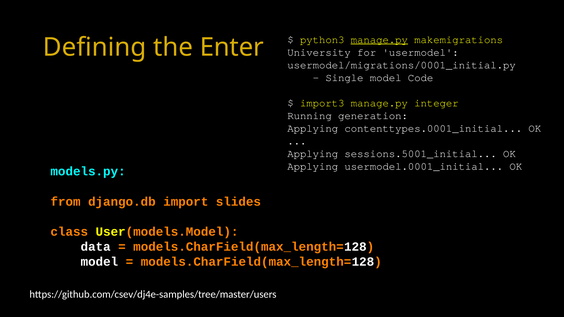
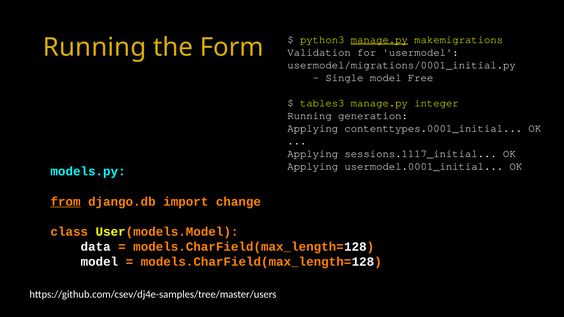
Defining: Defining -> Running (95, 47)
Enter: Enter -> Form (232, 47)
University: University -> Validation (319, 52)
Code: Code -> Free (421, 78)
import3: import3 -> tables3 (322, 103)
sessions.5001_initial: sessions.5001_initial -> sessions.1117_initial (421, 154)
from underline: none -> present (66, 202)
slides: slides -> change (238, 202)
